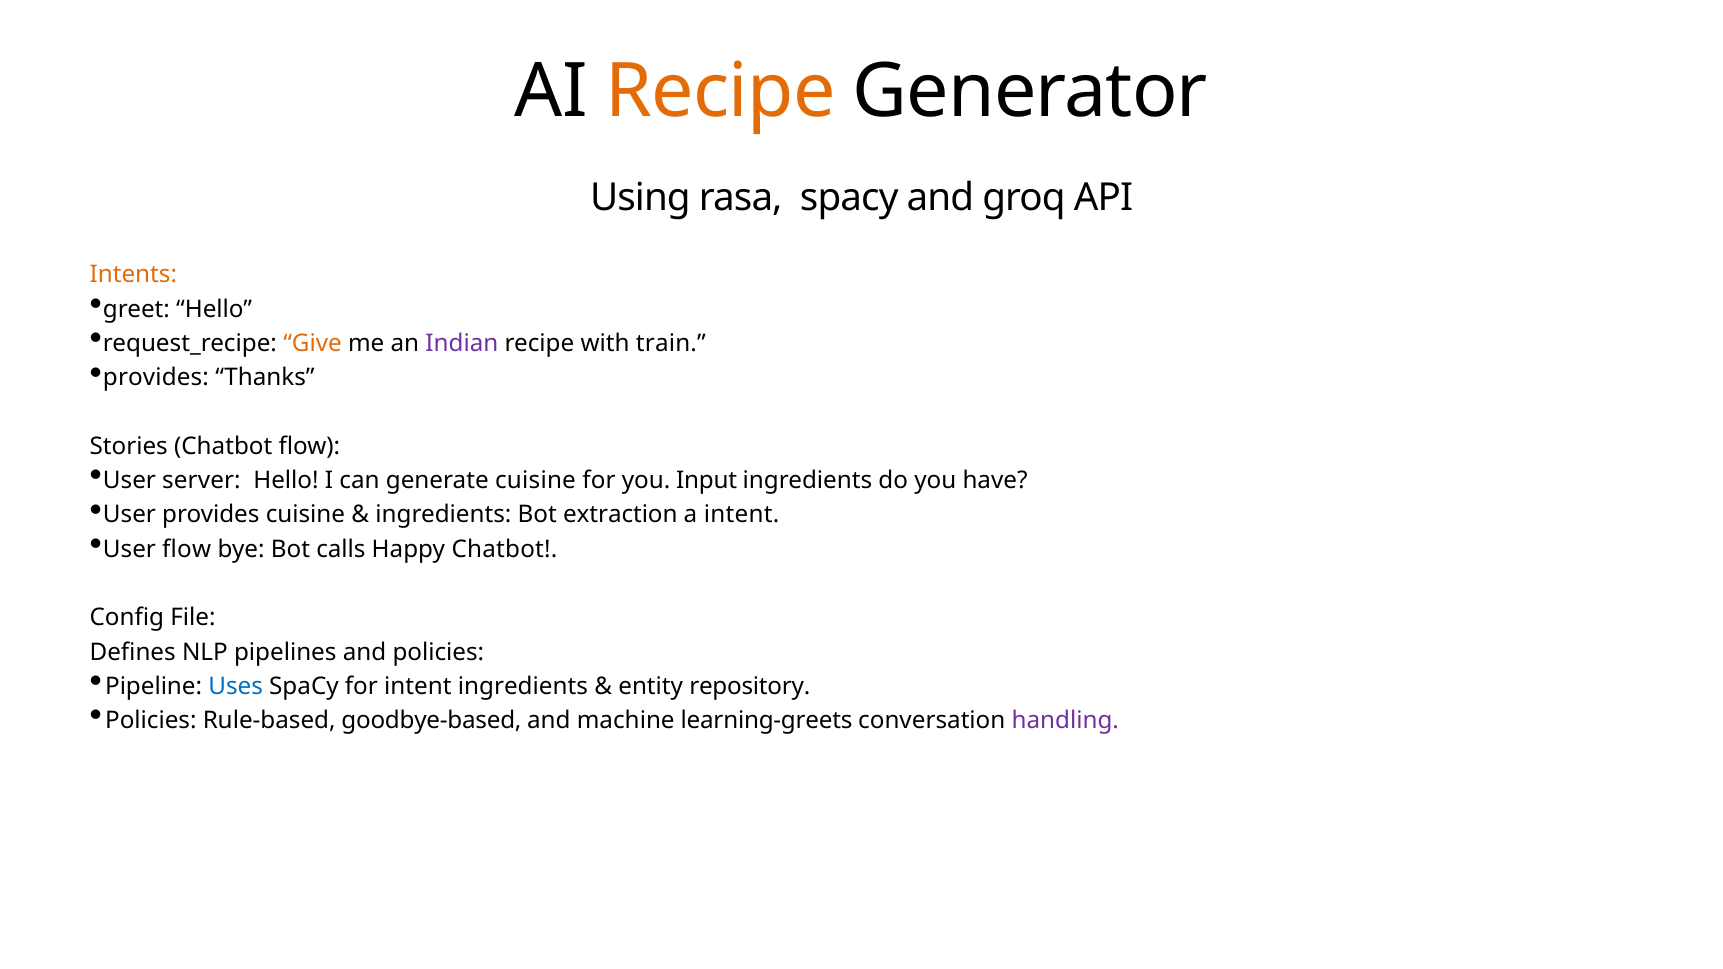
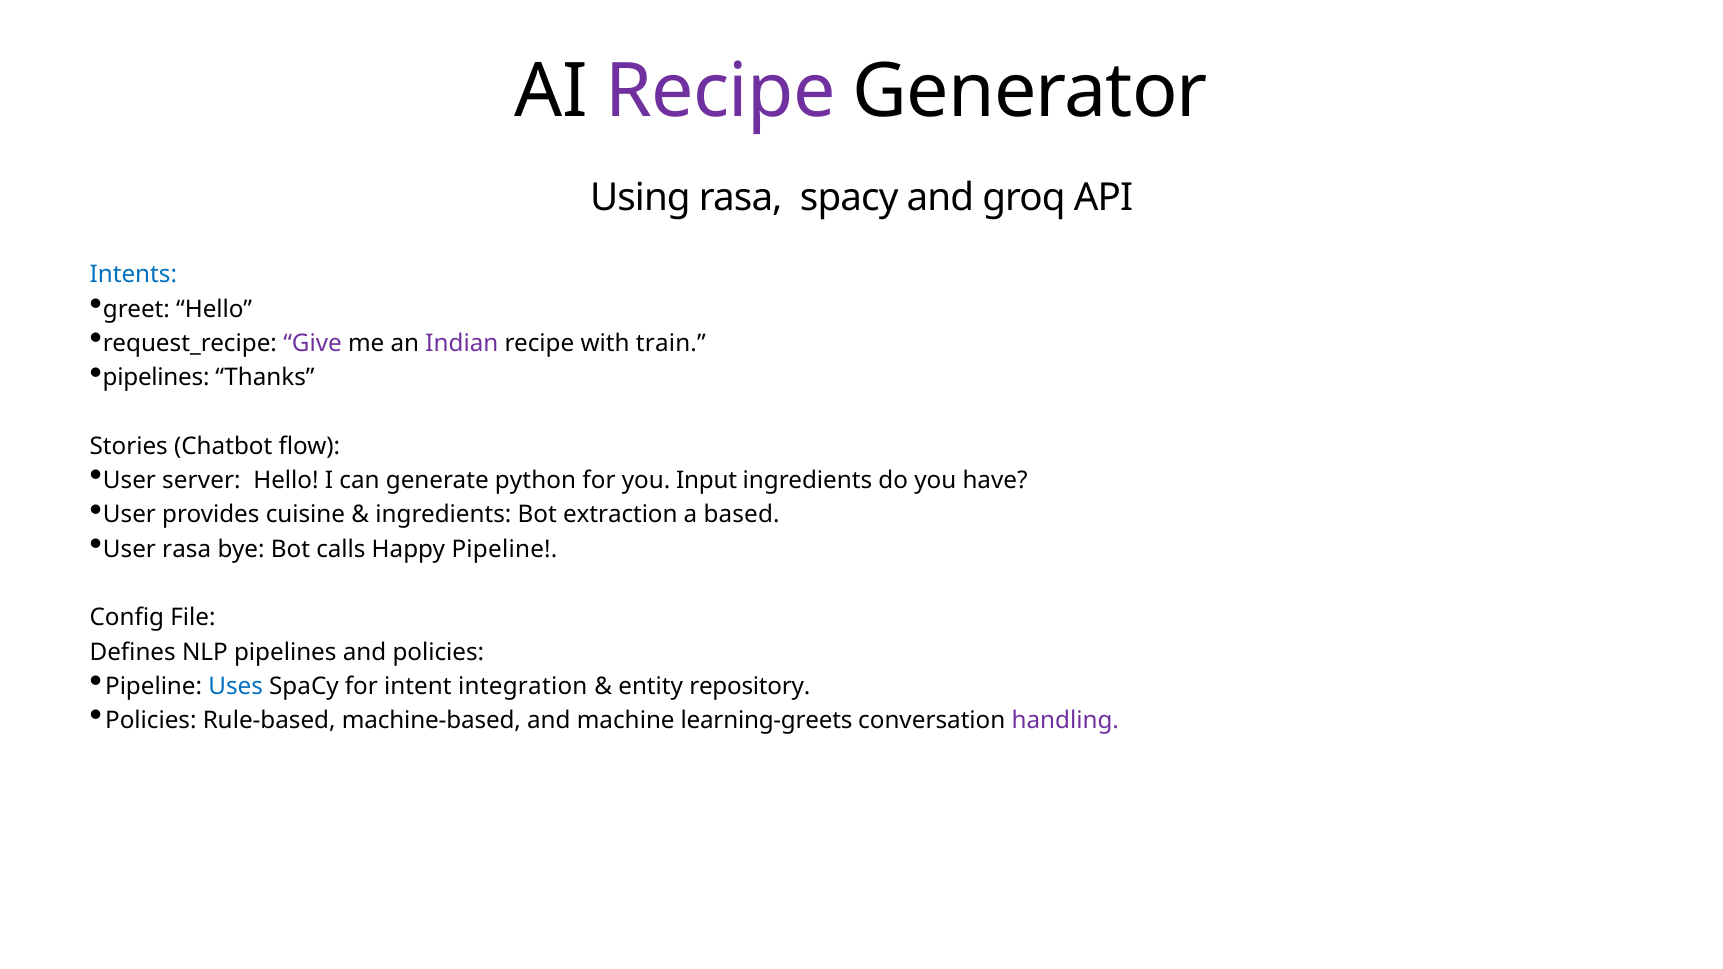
Recipe colour: orange -> purple (721, 91)
Intents colour: orange -> blue (133, 275)
Give colour: orange -> purple (313, 344)
provides: provides -> pipelines (156, 378)
generate cuisine: cuisine -> python (536, 481)
a intent: intent -> based (742, 515)
User flow: flow -> rasa (187, 549)
Happy Chatbot: Chatbot -> Pipeline (504, 549)
intent ingredients: ingredients -> integration (523, 686)
goodbye-based: goodbye-based -> machine-based (431, 721)
